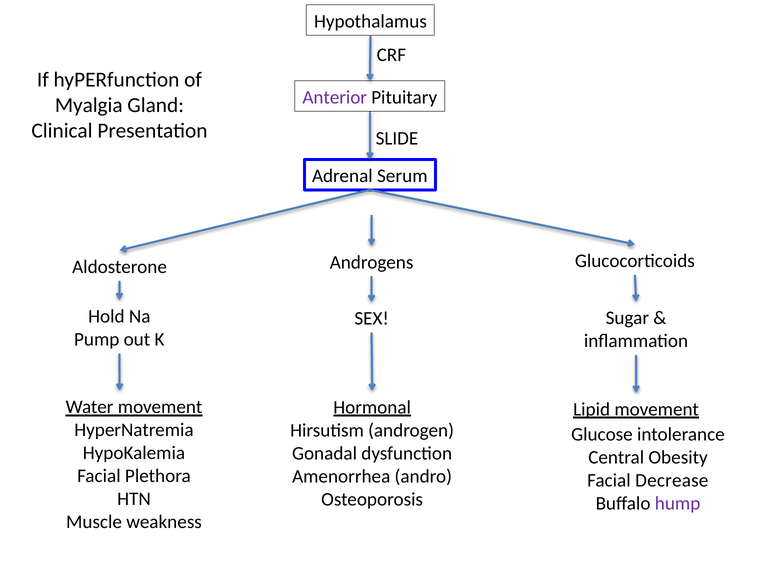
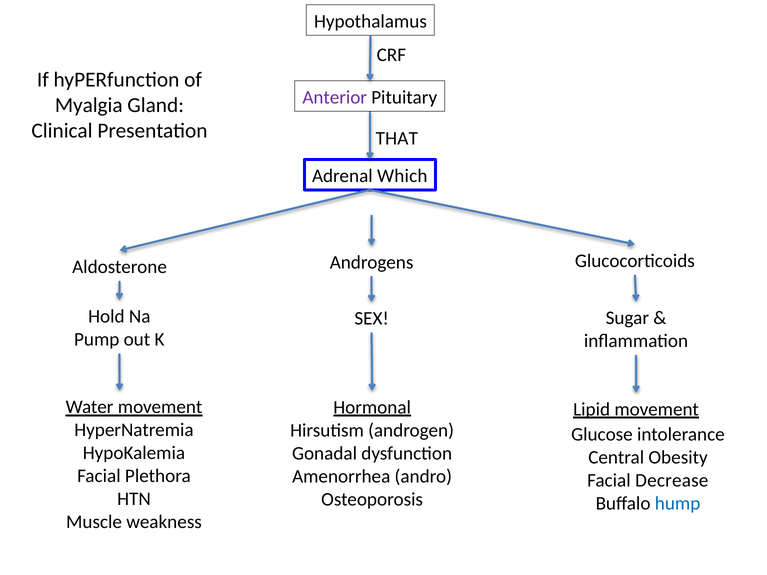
SLIDE: SLIDE -> THAT (397, 138)
Serum: Serum -> Which (402, 176)
hump colour: purple -> blue (678, 503)
